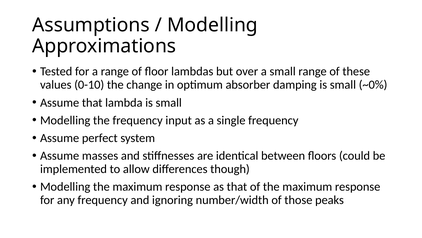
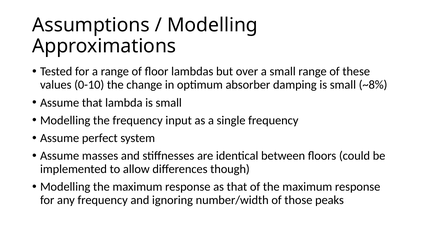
~0%: ~0% -> ~8% (373, 85)
